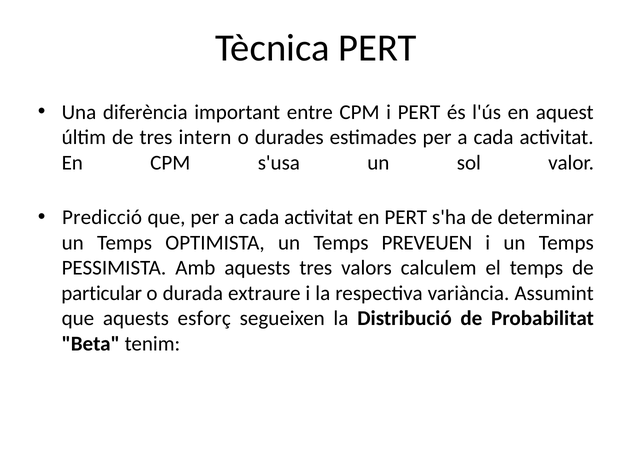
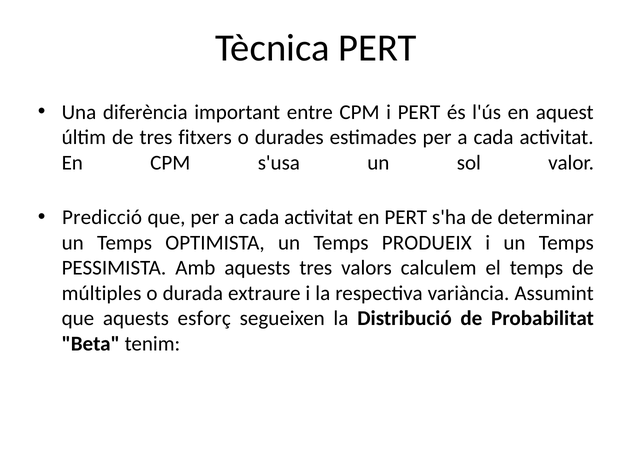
intern: intern -> fitxers (205, 137)
PREVEUEN: PREVEUEN -> PRODUEIX (427, 243)
particular: particular -> múltiples (102, 293)
